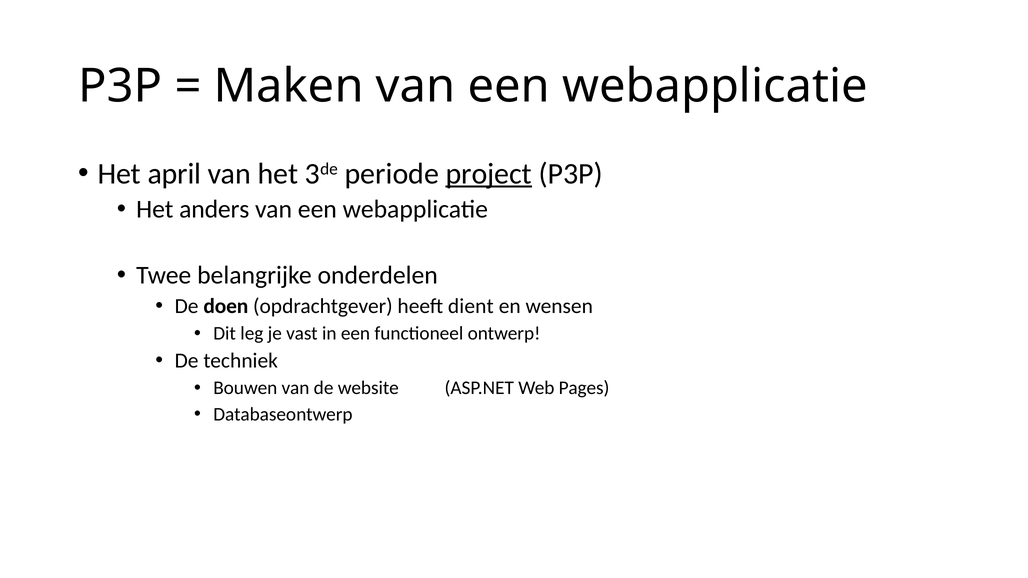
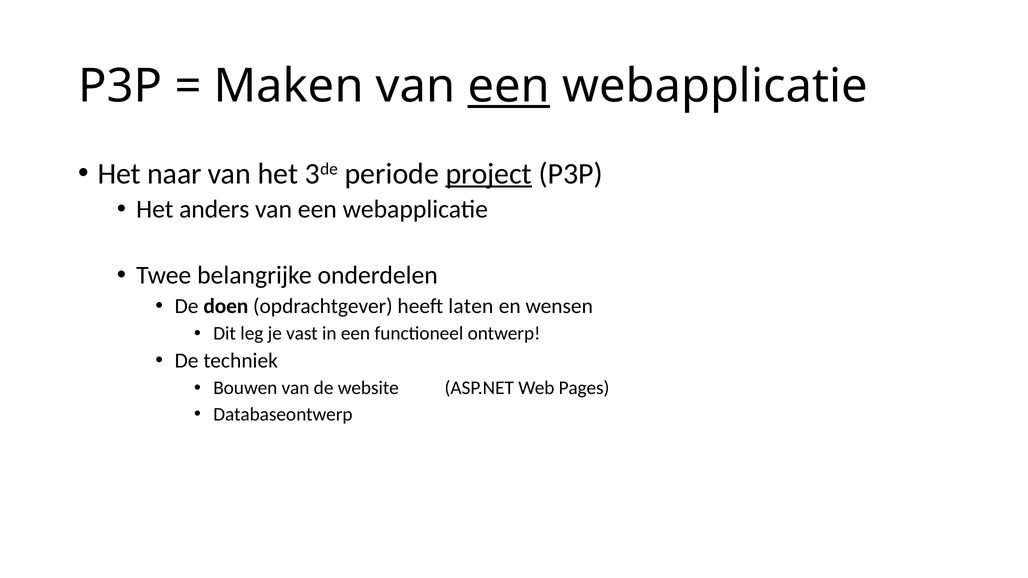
een underline: none -> present (509, 86)
april: april -> naar (174, 174)
dient: dient -> laten (471, 306)
